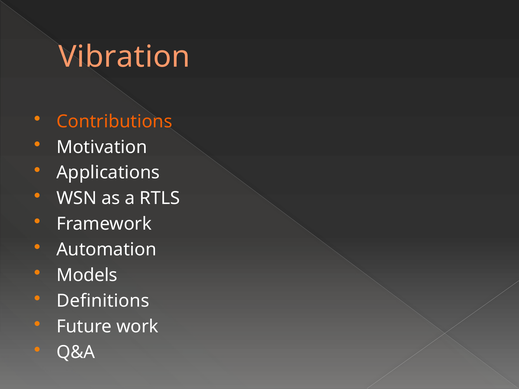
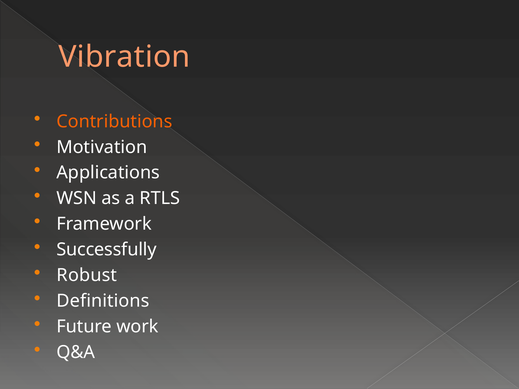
Automation: Automation -> Successfully (107, 250)
Models: Models -> Robust (87, 275)
